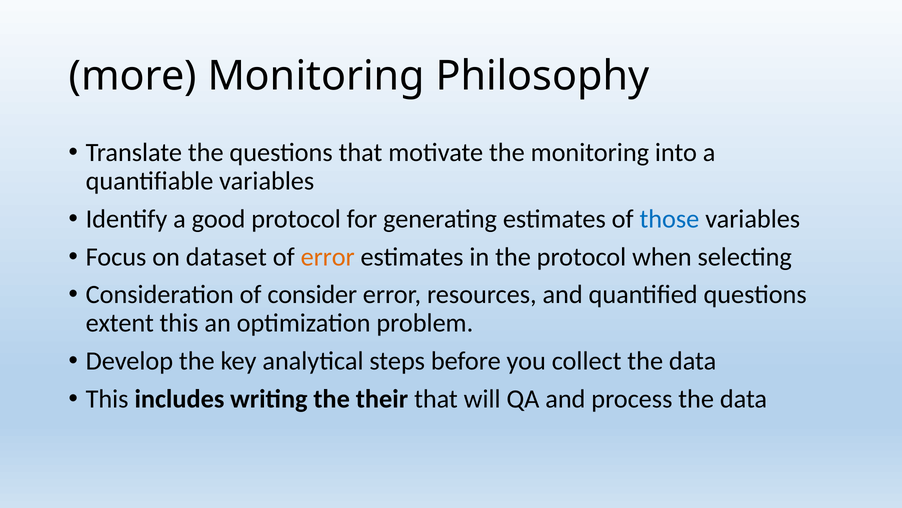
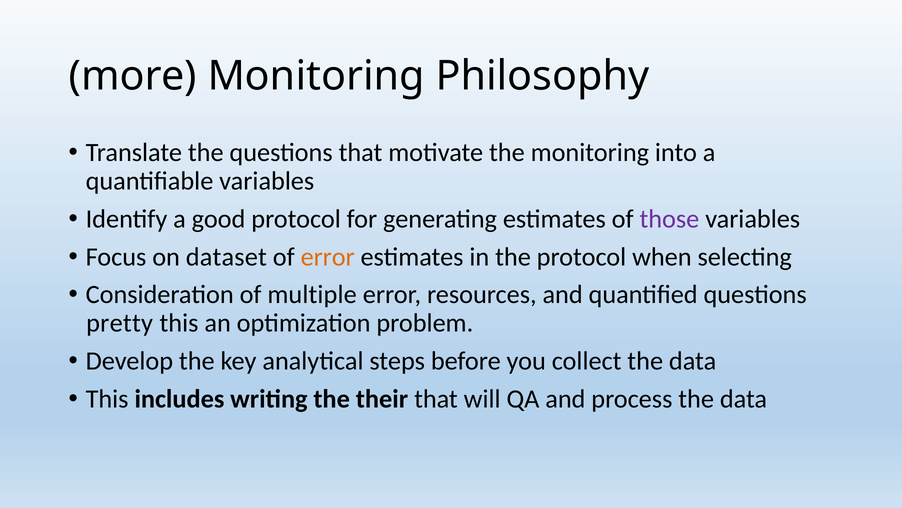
those colour: blue -> purple (669, 219)
consider: consider -> multiple (312, 294)
extent: extent -> pretty (120, 323)
